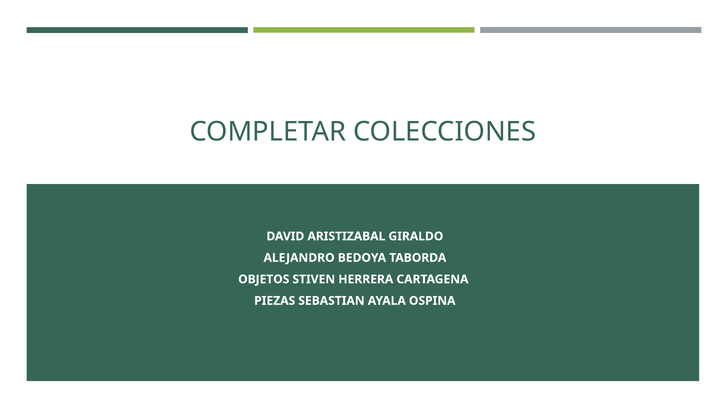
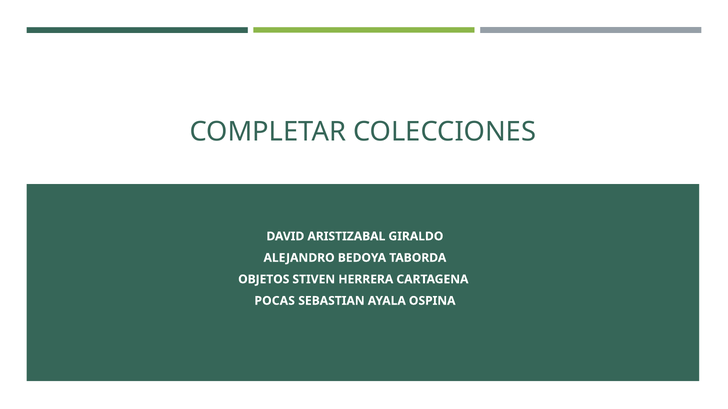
PIEZAS: PIEZAS -> POCAS (275, 301)
